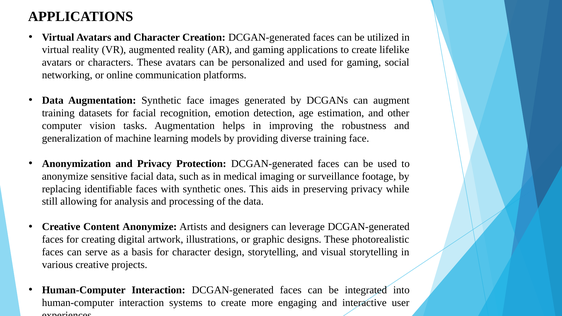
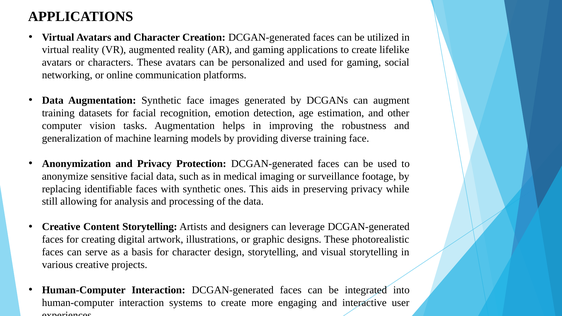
Content Anonymize: Anonymize -> Storytelling (150, 227)
